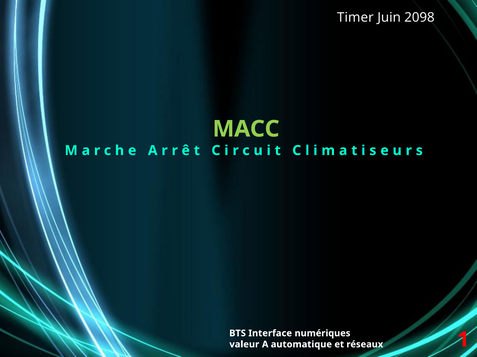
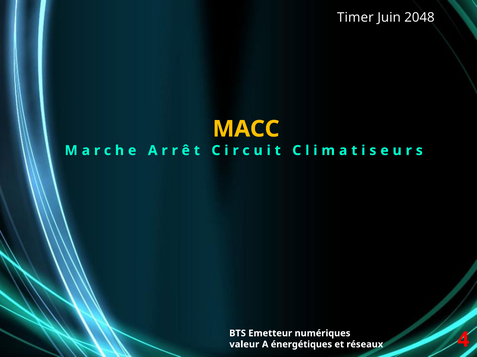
2098: 2098 -> 2048 (419, 17)
MACC colour: light green -> yellow (246, 129)
Interface: Interface -> Emetteur (270, 334)
automatique: automatique -> énergétiques (301, 345)
1: 1 -> 4 (463, 340)
